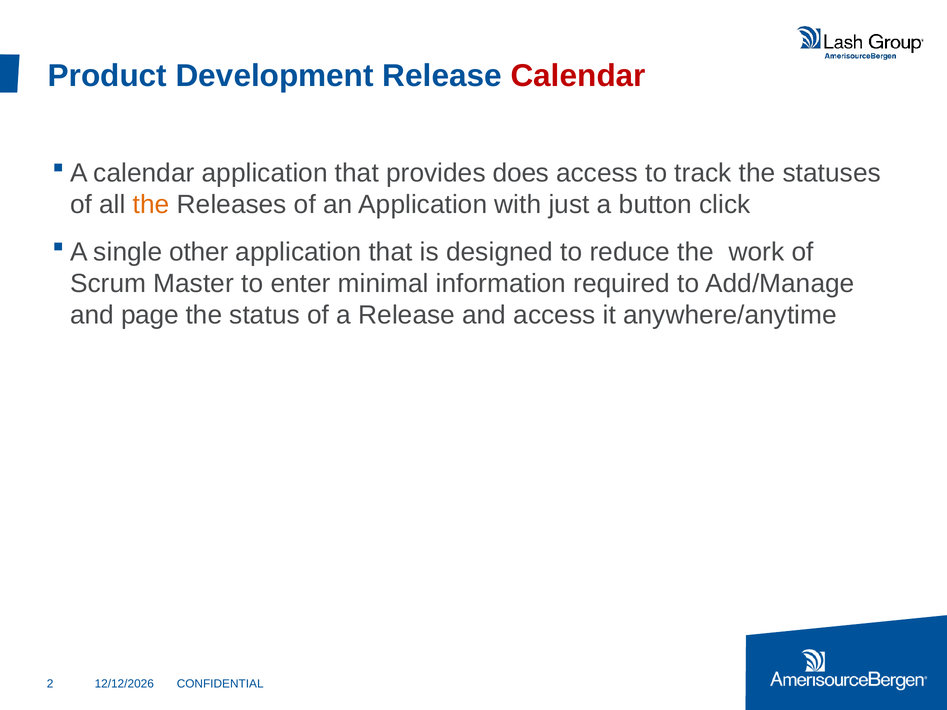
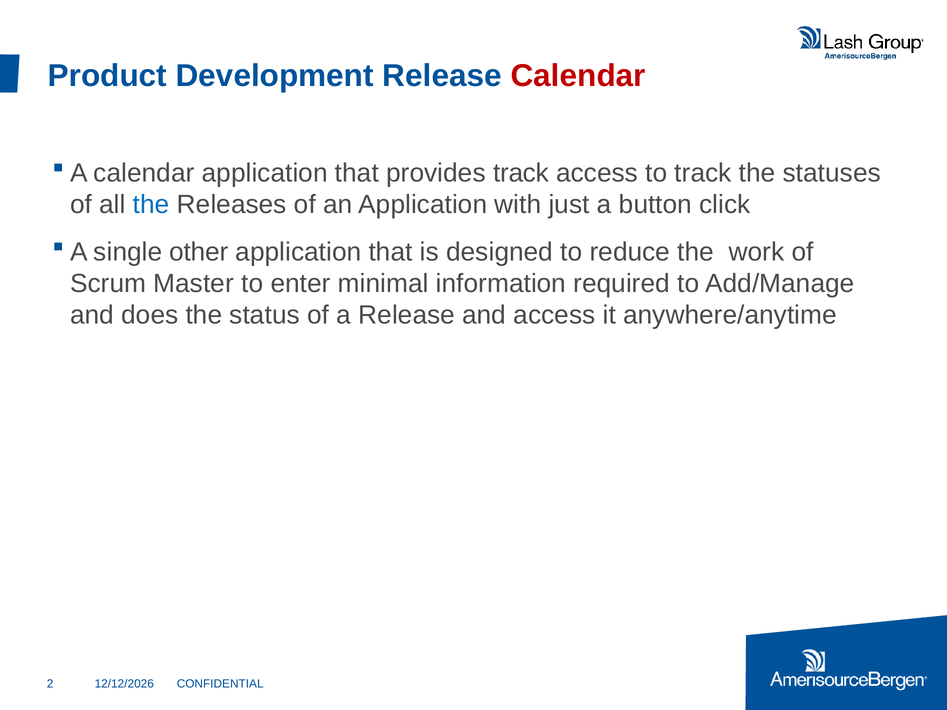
provides does: does -> track (521, 173)
the colour: orange -> blue (151, 205)
page: page -> does (150, 315)
